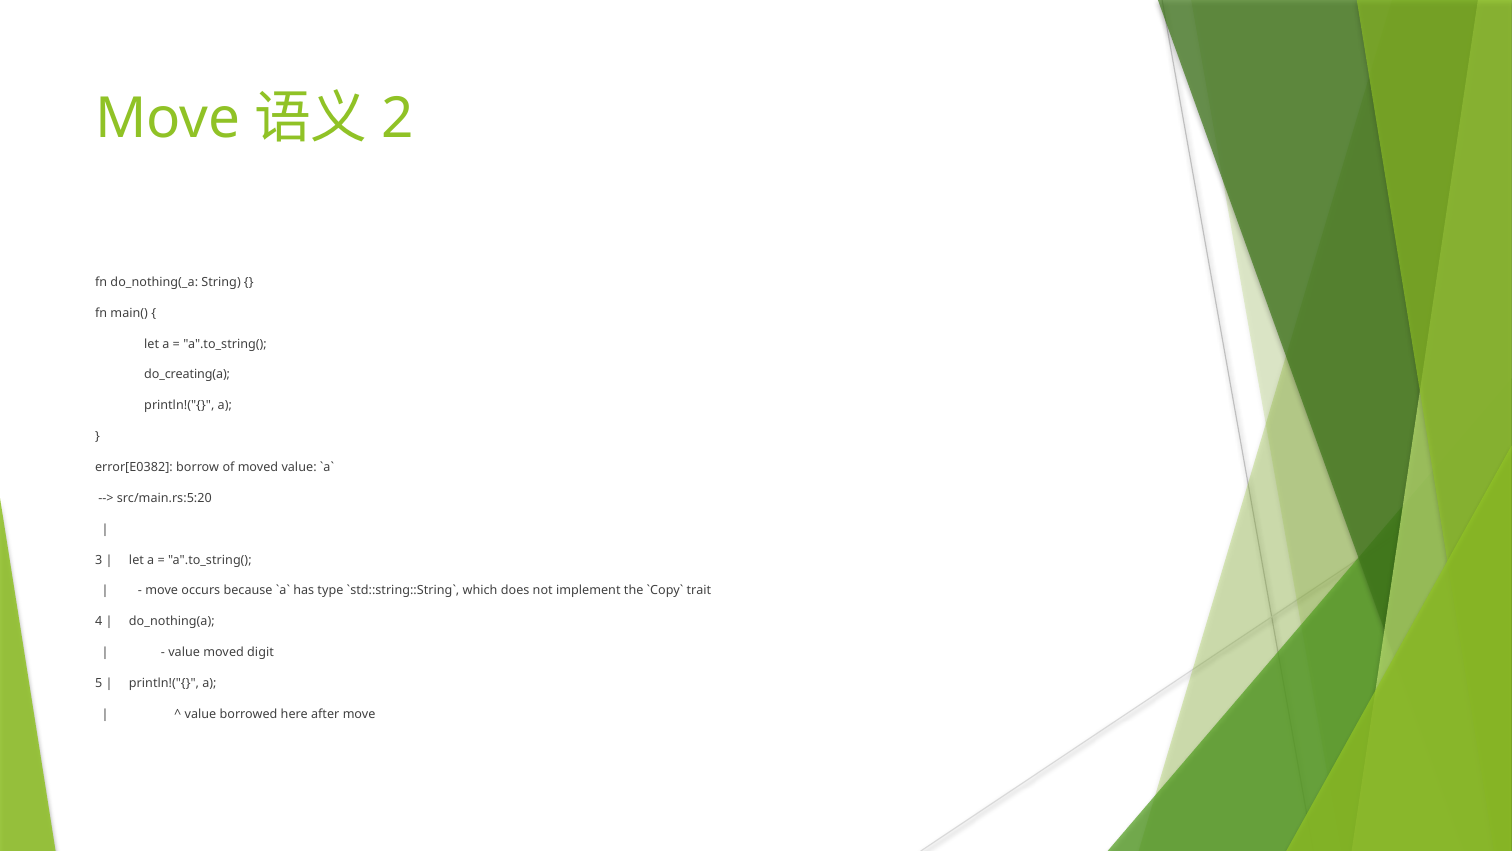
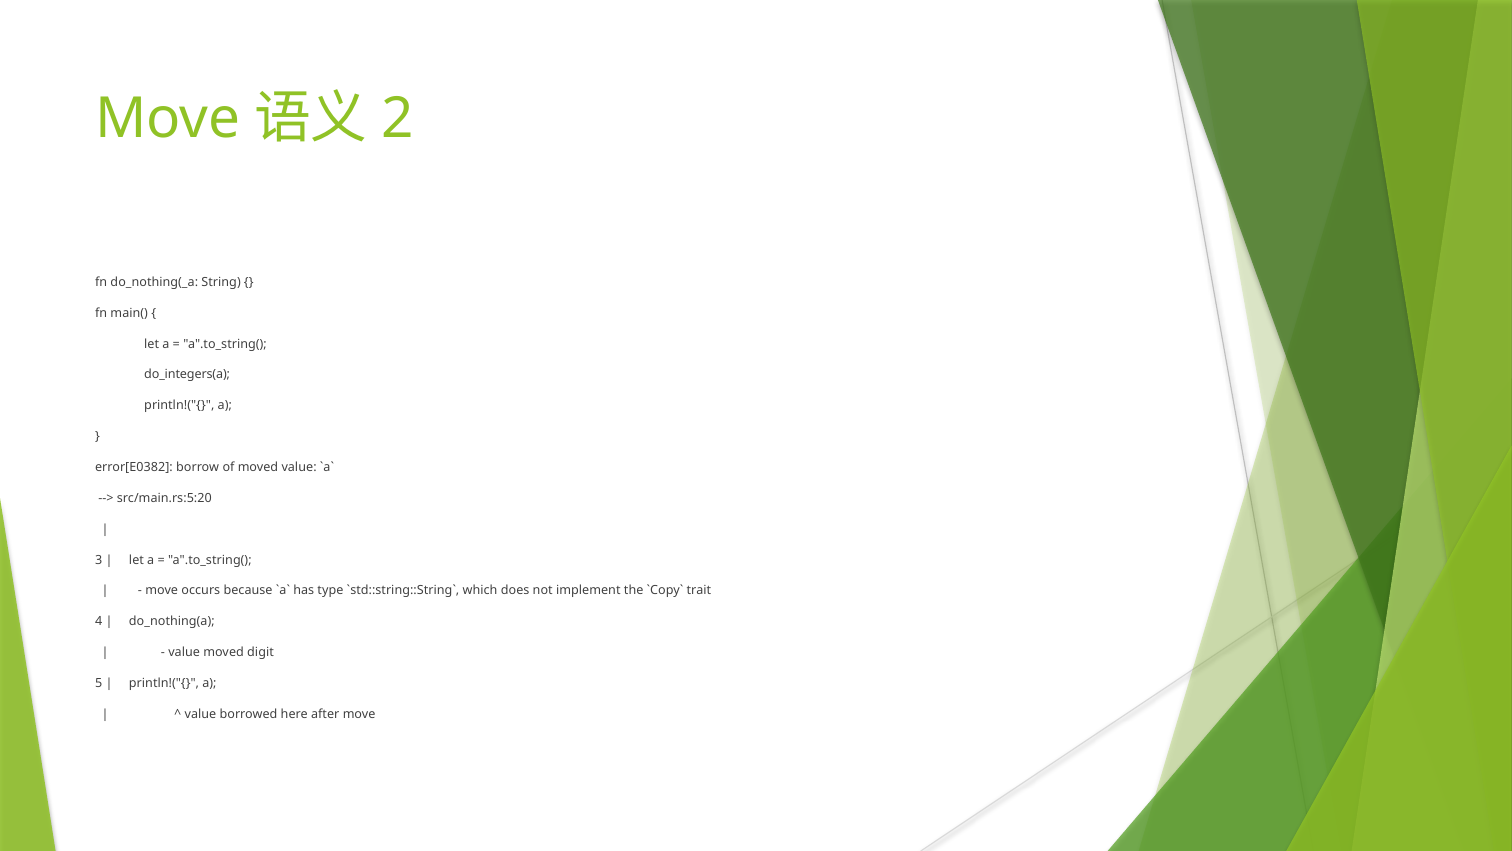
do_creating(a: do_creating(a -> do_integers(a (187, 375)
